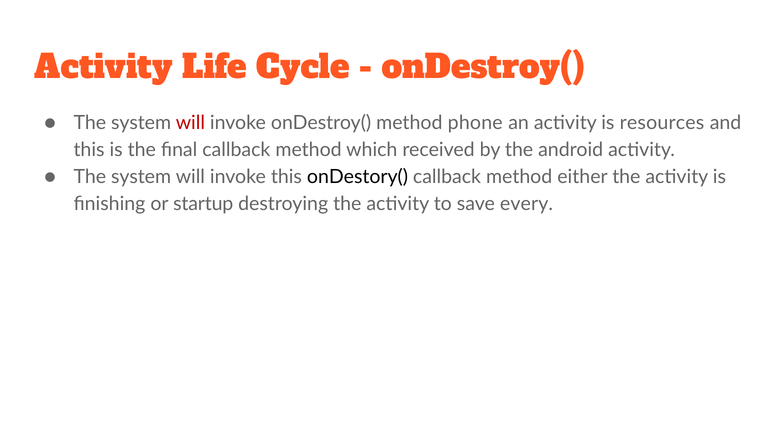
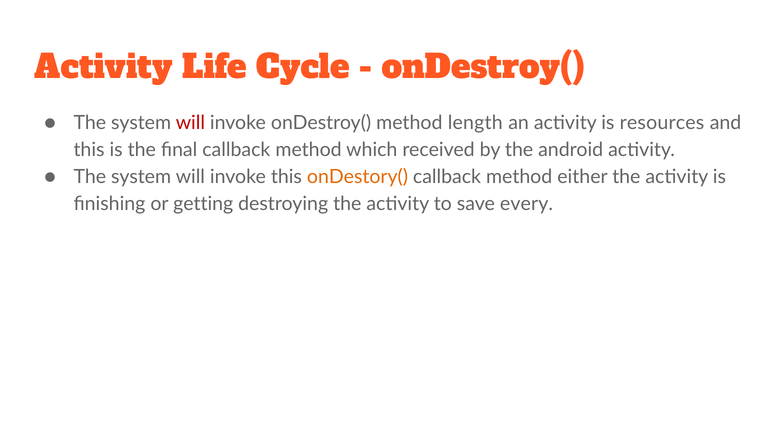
phone: phone -> length (475, 123)
onDestory( colour: black -> orange (358, 177)
startup: startup -> getting (203, 204)
